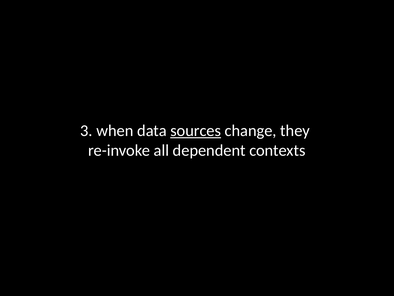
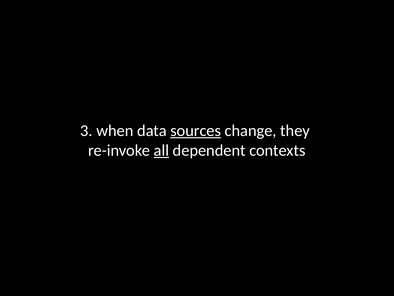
all underline: none -> present (161, 150)
